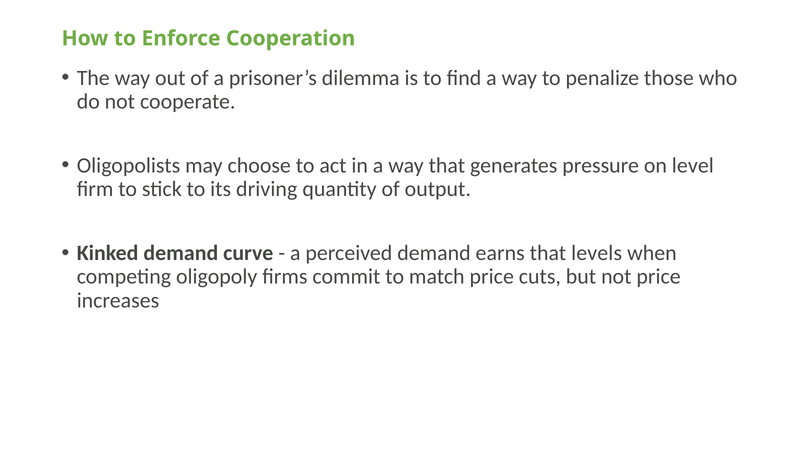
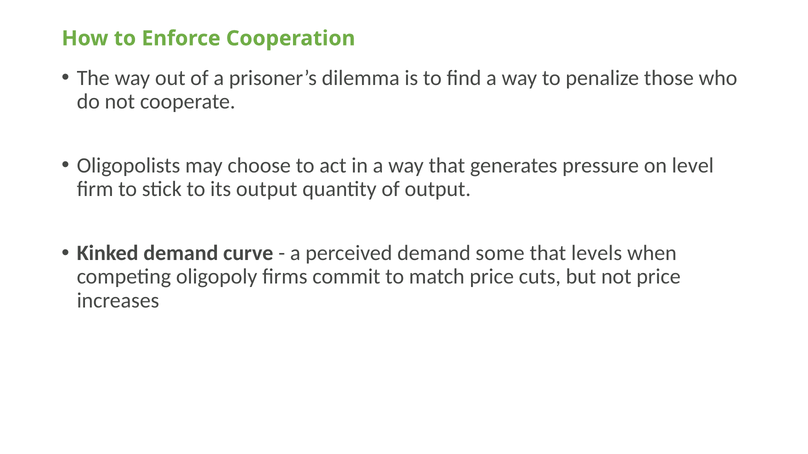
its driving: driving -> output (267, 189)
earns: earns -> some (500, 253)
